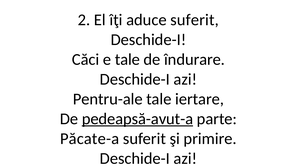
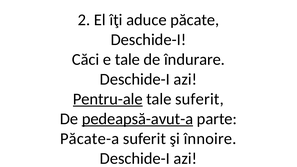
aduce suferit: suferit -> păcate (195, 20)
Pentru-ale underline: none -> present (108, 99)
tale iertare: iertare -> suferit (199, 99)
primire: primire -> înnoire (210, 139)
